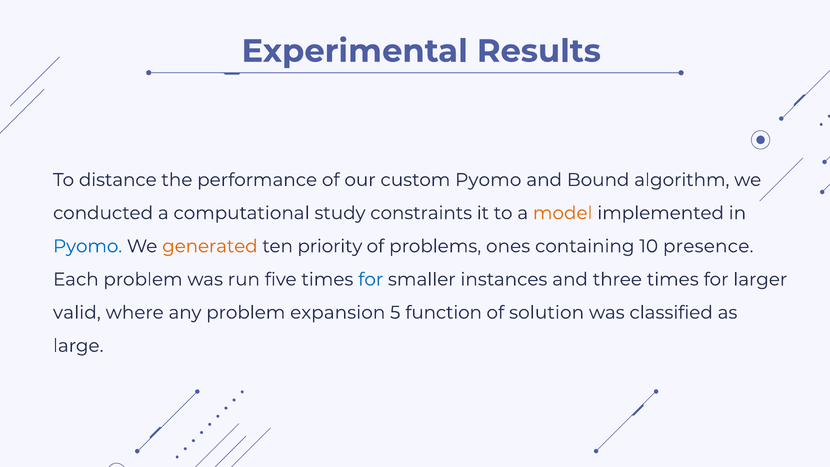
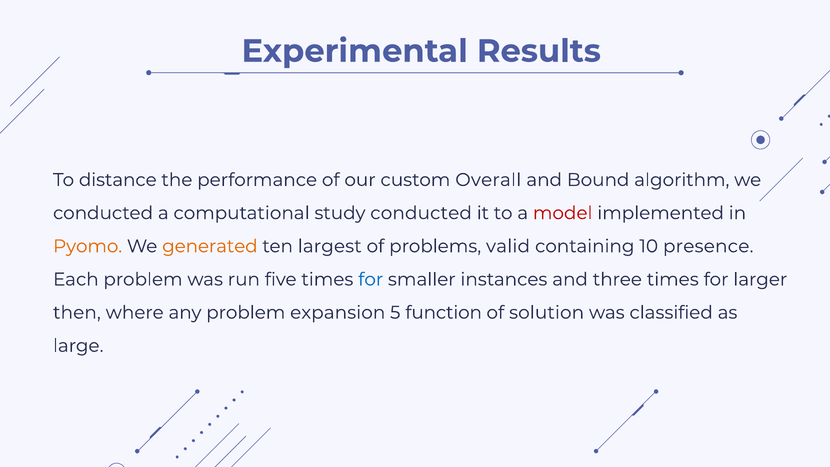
custom Pyomo: Pyomo -> Overall (488, 180)
study constraints: constraints -> conducted (421, 213)
model colour: orange -> red (563, 213)
Pyomo colour: blue -> orange (88, 246)
priority: priority -> largest (330, 246)
ones: ones -> valid (508, 246)
valid: valid -> then (77, 313)
